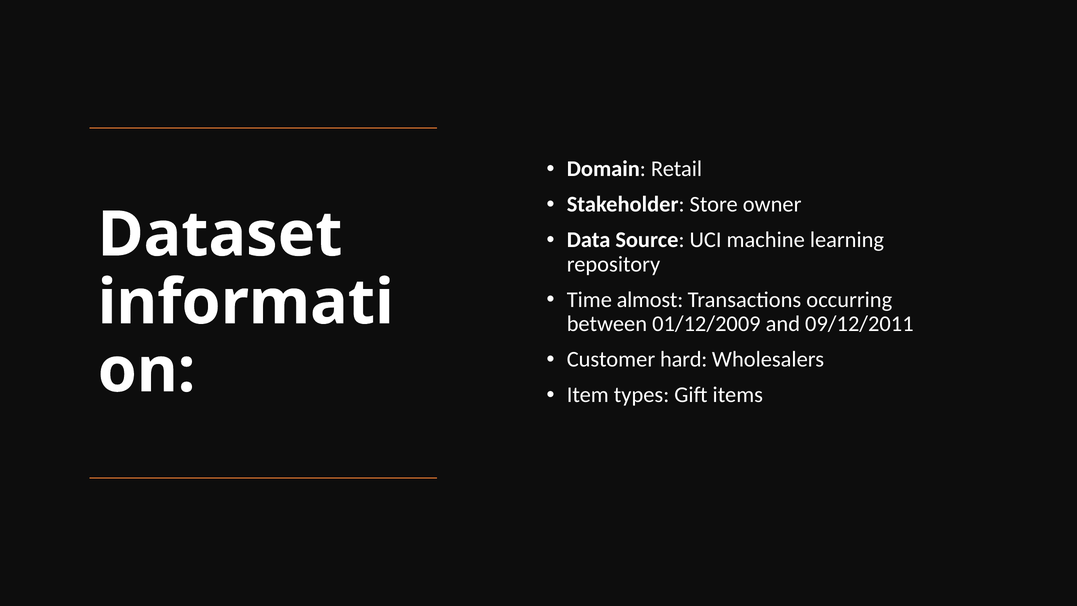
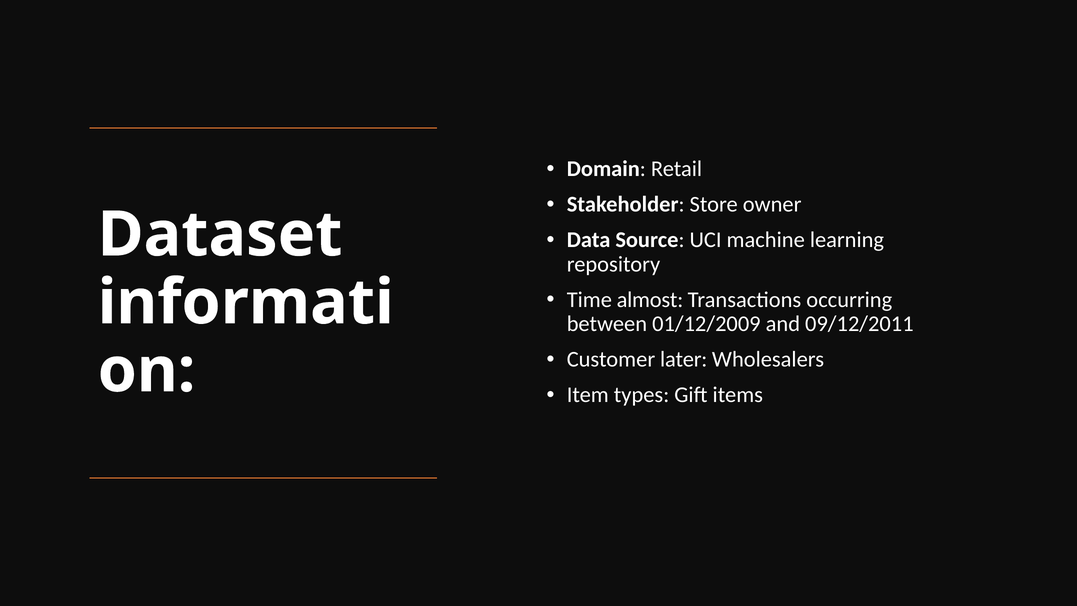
hard: hard -> later (684, 359)
